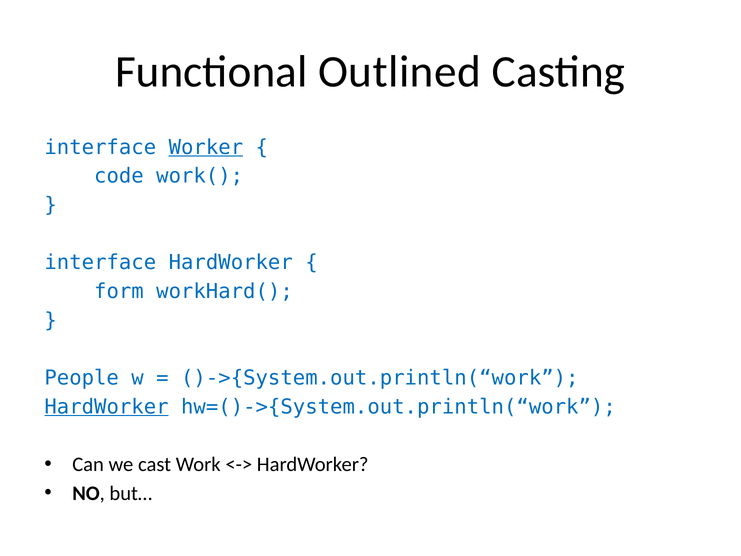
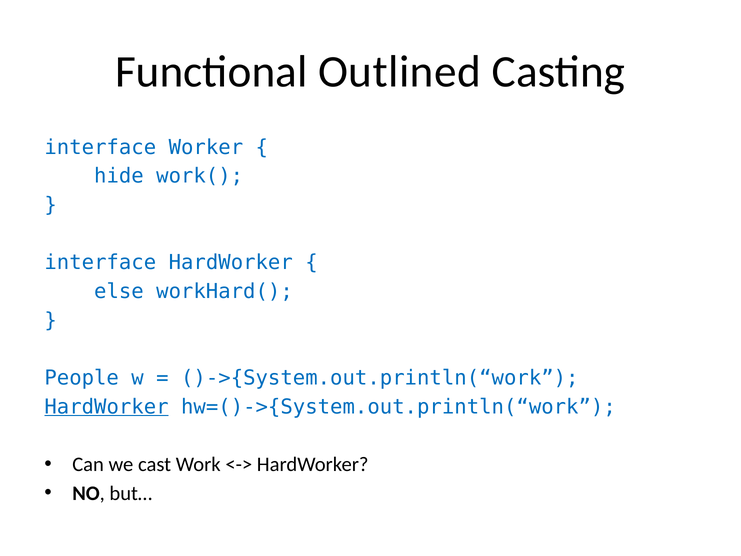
Worker underline: present -> none (206, 147)
code: code -> hide (119, 176)
form: form -> else (119, 291)
